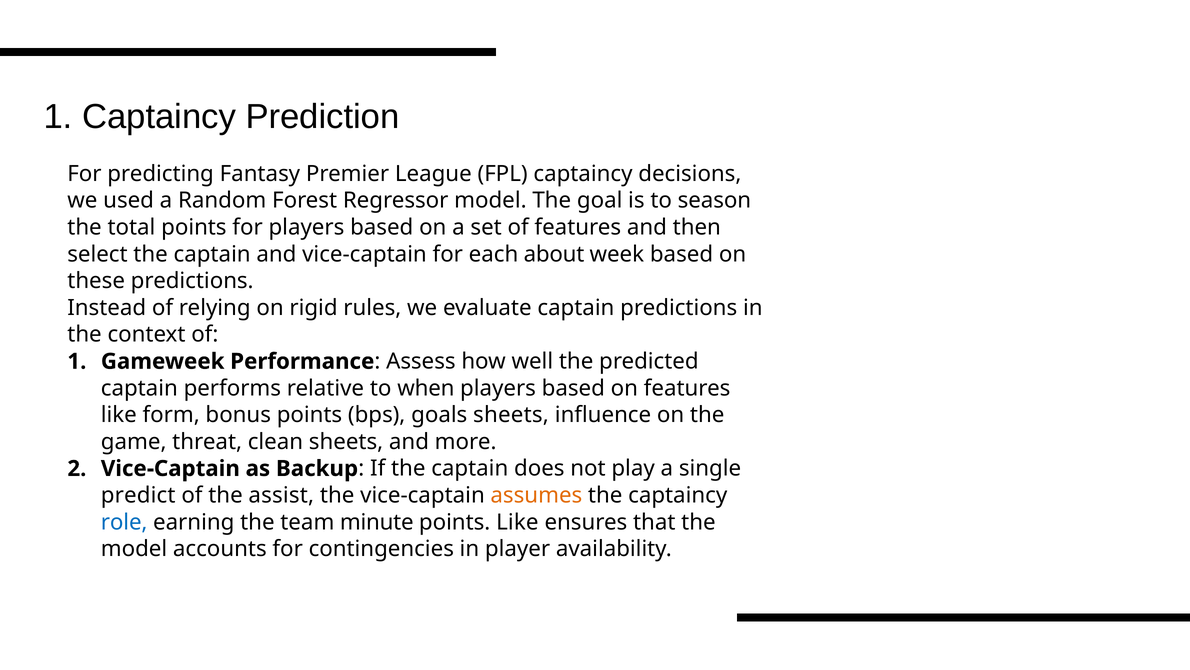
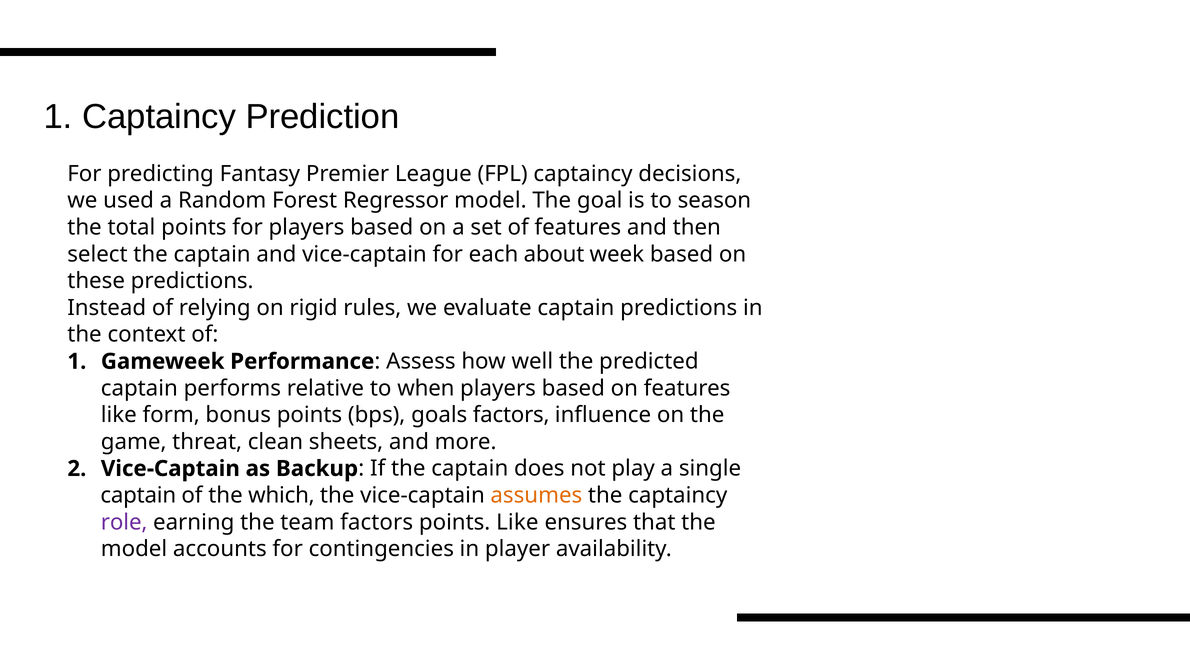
goals sheets: sheets -> factors (511, 415)
predict: predict -> captain (138, 495)
assist: assist -> which (281, 495)
role colour: blue -> purple (124, 522)
team minute: minute -> factors (377, 522)
